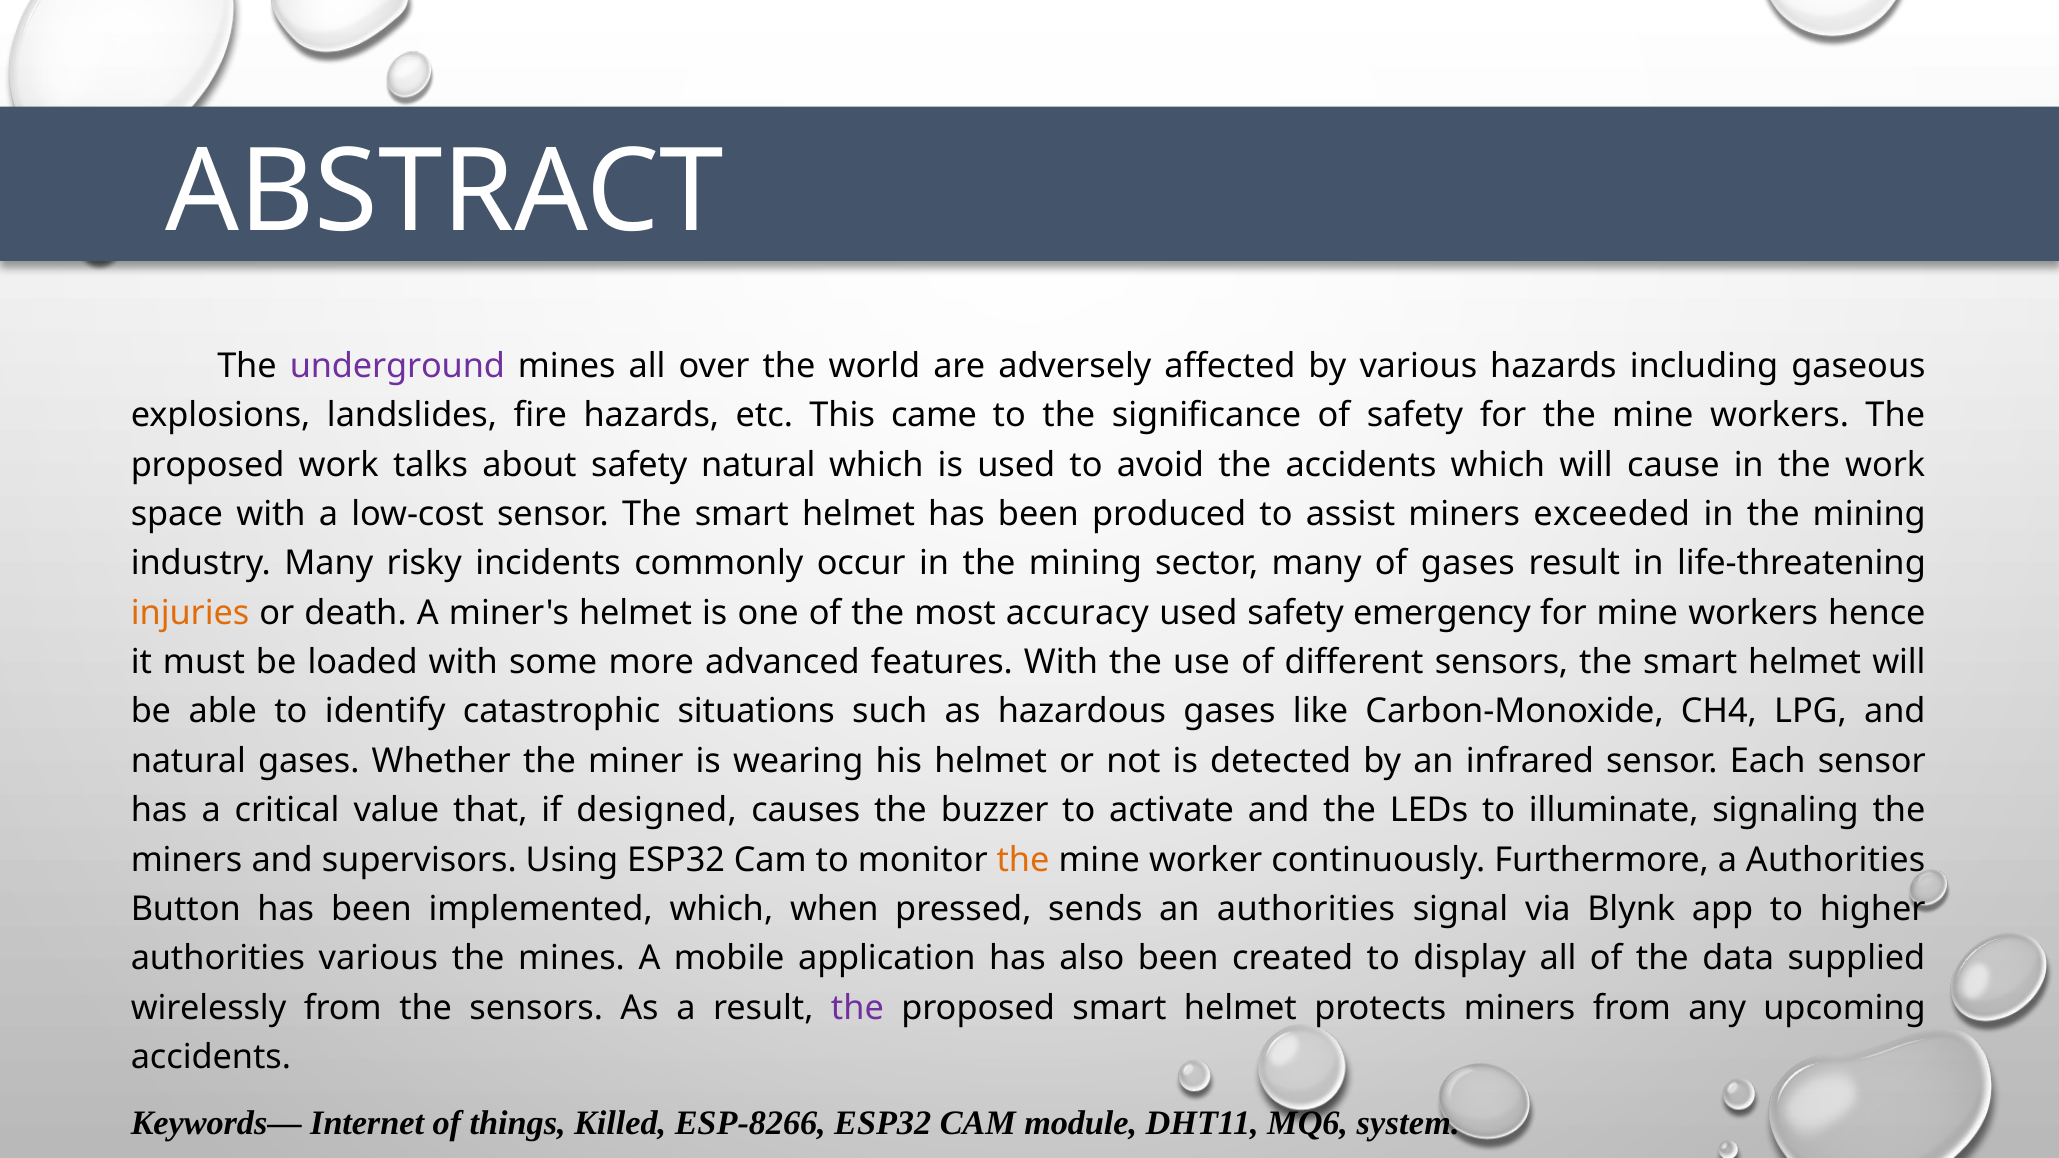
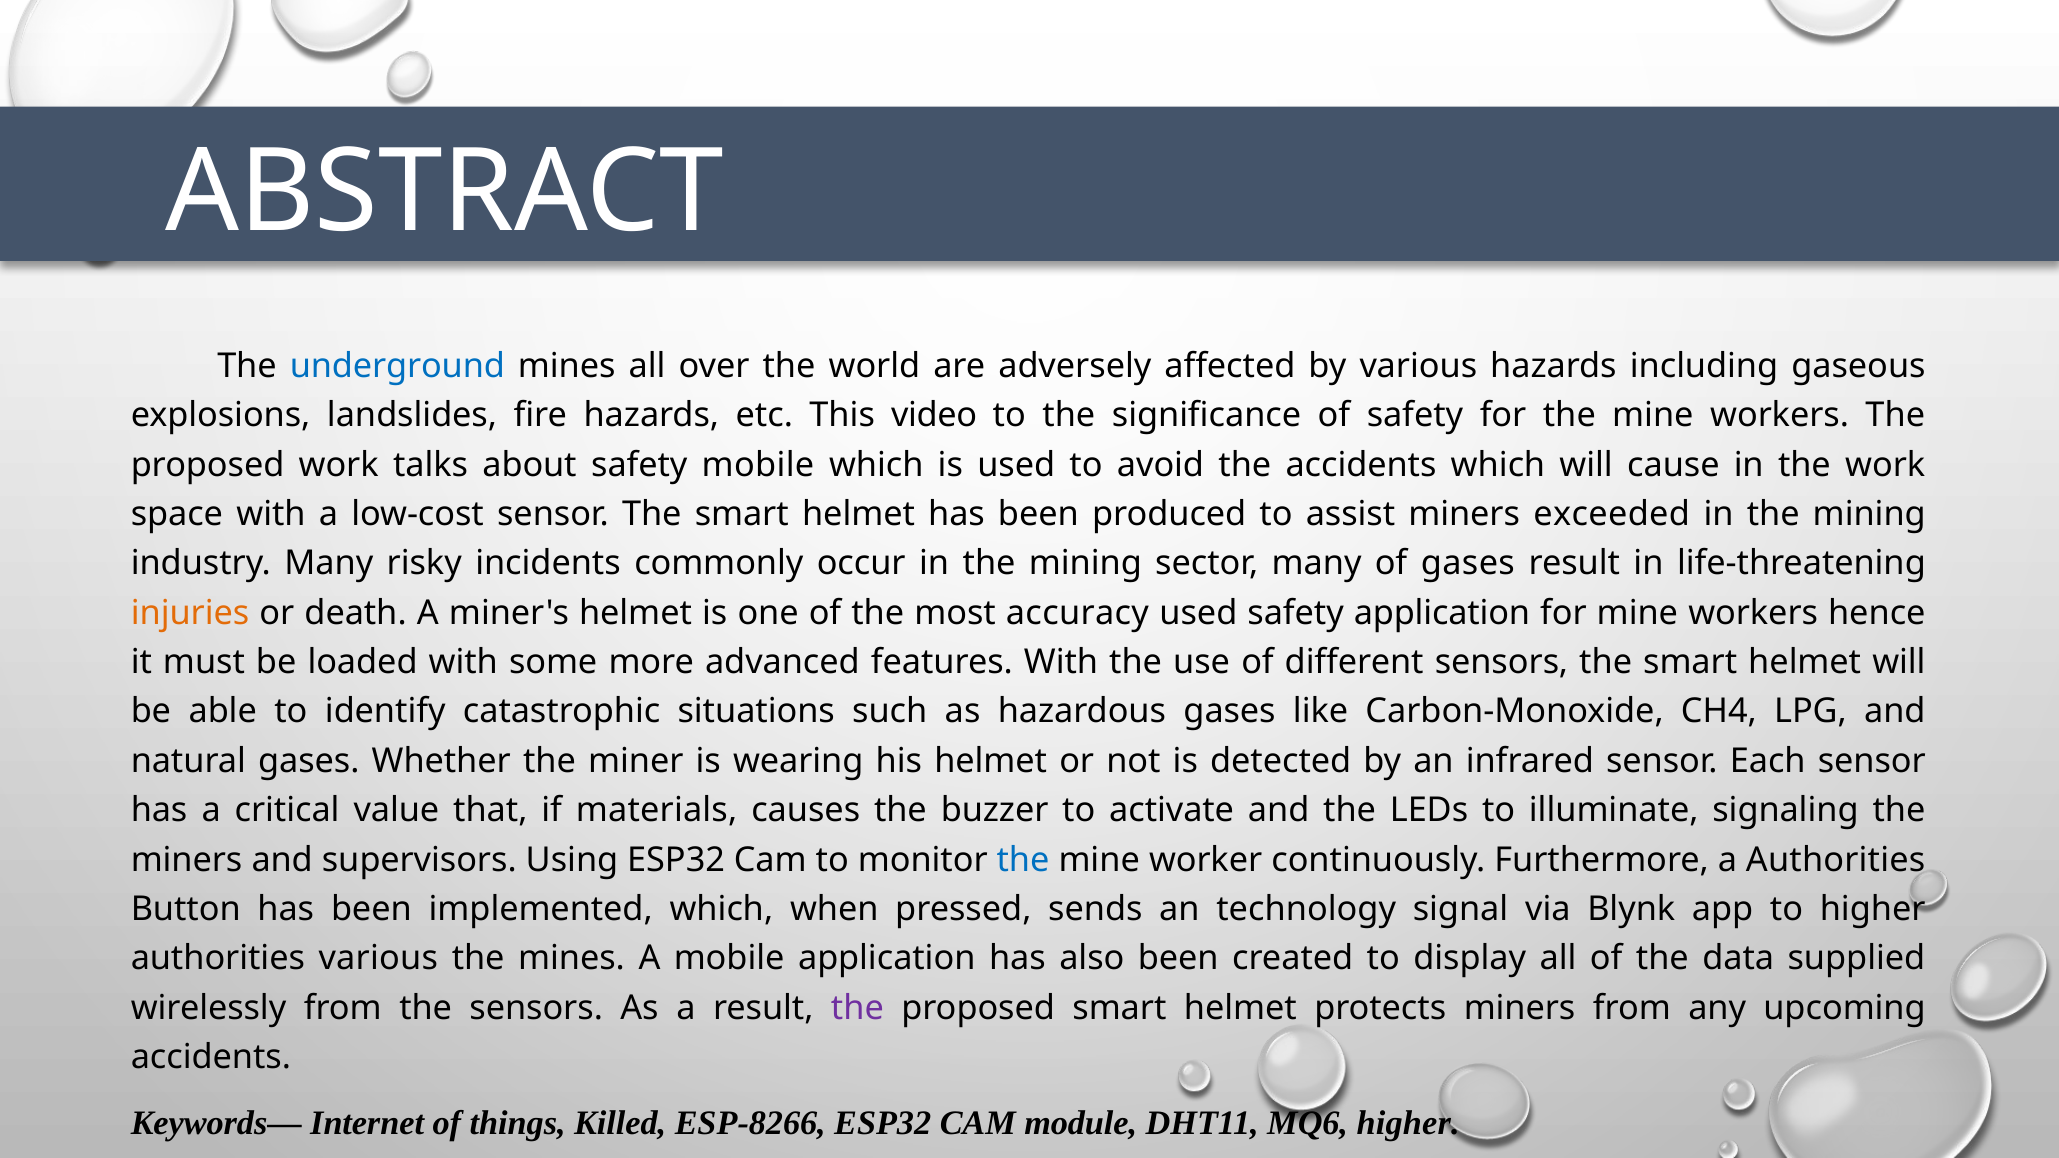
underground colour: purple -> blue (397, 366)
came: came -> video (934, 416)
safety natural: natural -> mobile (758, 465)
safety emergency: emergency -> application (1442, 613)
designed: designed -> materials (657, 810)
the colour: orange -> blue (1023, 860)
an authorities: authorities -> technology (1306, 909)
MQ6 system: system -> higher (1408, 1124)
